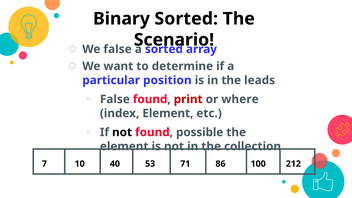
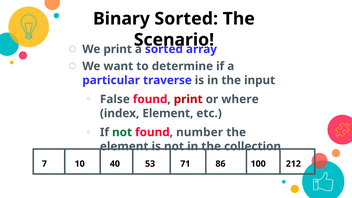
We false: false -> print (118, 49)
position: position -> traverse (167, 80)
leads: leads -> input (260, 80)
not colour: black -> green (122, 132)
possible: possible -> number (200, 132)
